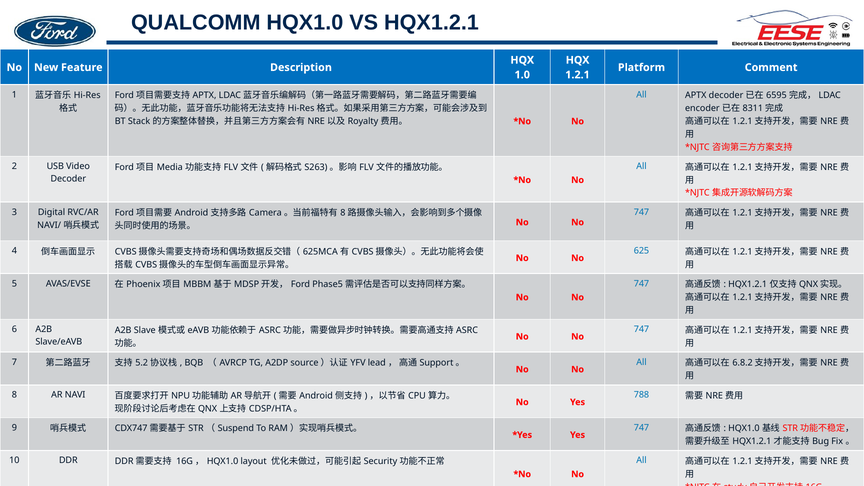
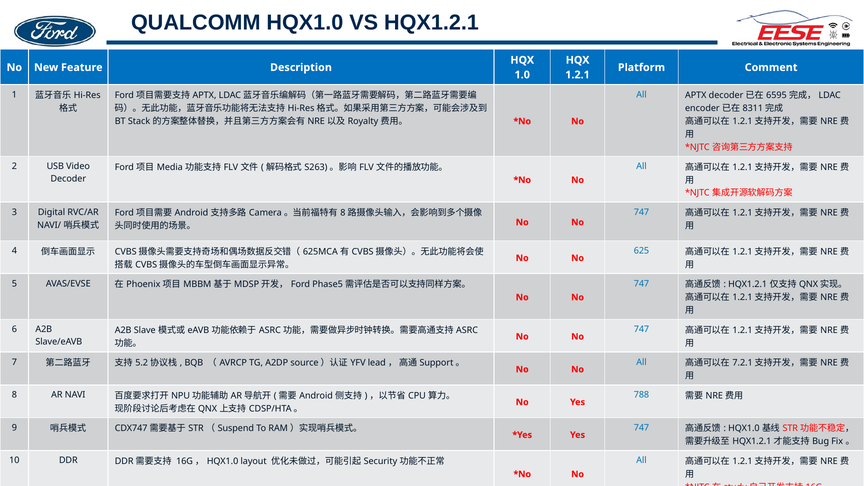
6.8.2: 6.8.2 -> 7.2.1 (743, 363)
